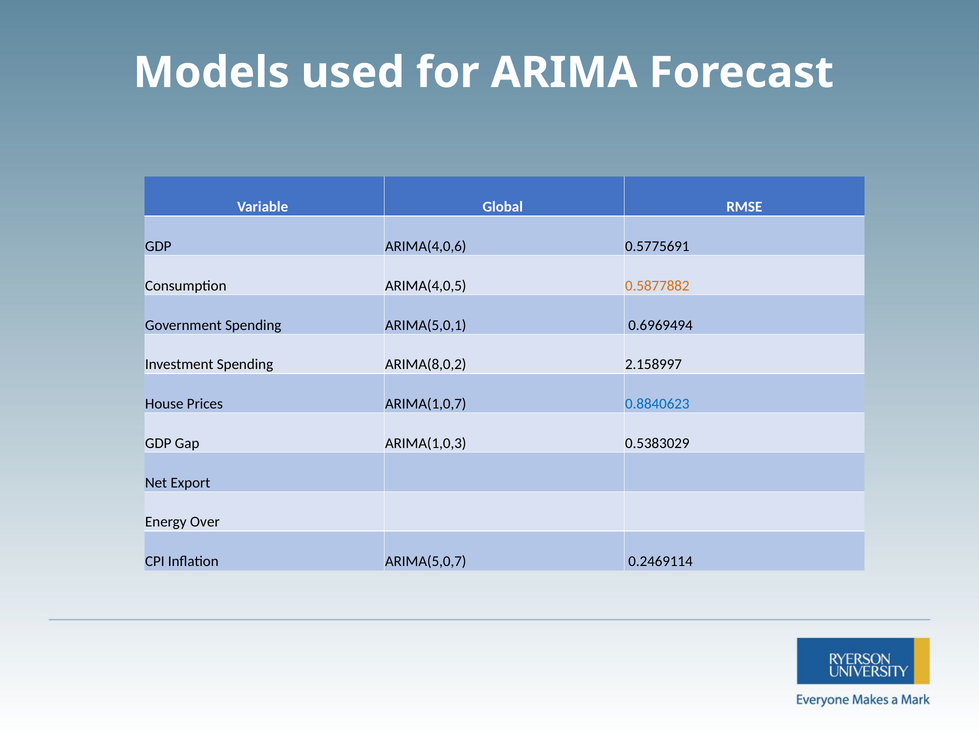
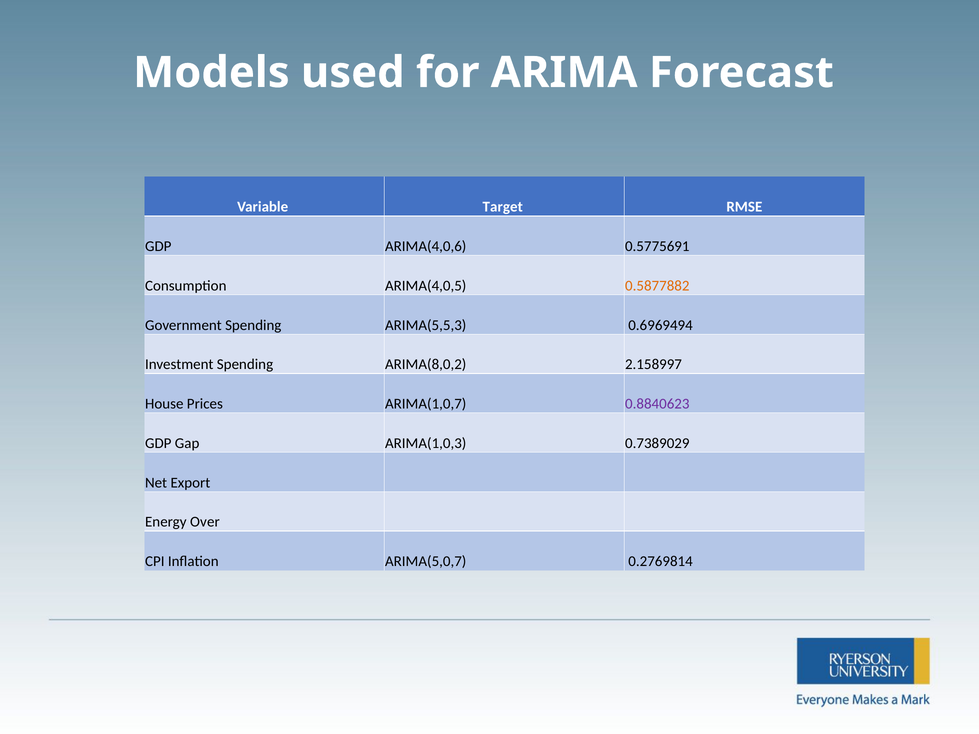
Global: Global -> Target (503, 207)
ARIMA(5,0,1: ARIMA(5,0,1 -> ARIMA(5,5,3 (426, 325)
0.8840623 colour: blue -> purple (657, 404)
0.5383029: 0.5383029 -> 0.7389029 (657, 443)
0.2469114: 0.2469114 -> 0.2769814 (661, 562)
